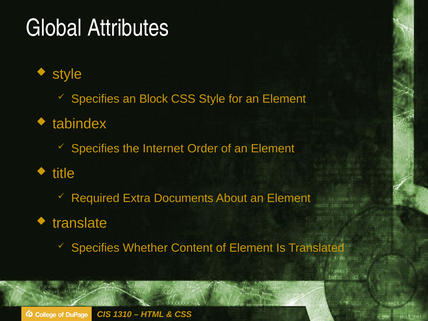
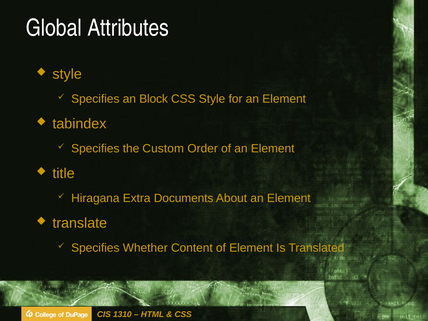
Internet: Internet -> Custom (163, 149)
Required: Required -> Hiragana (95, 198)
